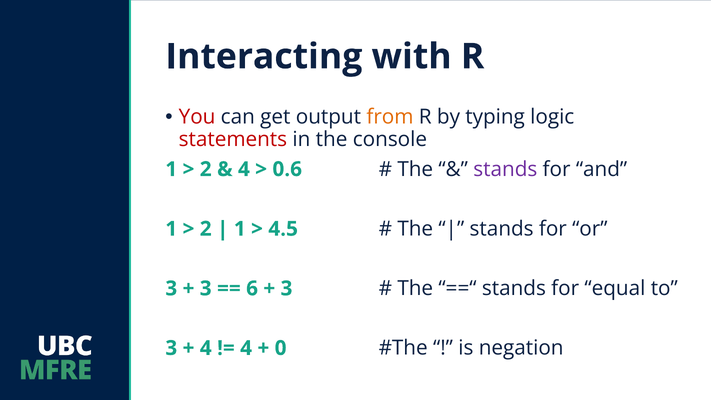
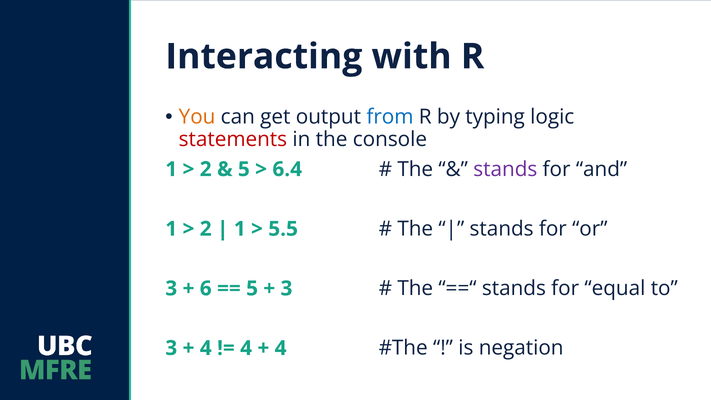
You colour: red -> orange (197, 117)
from colour: orange -> blue (390, 117)
4: 4 -> 5 (244, 169)
0.6: 0.6 -> 6.4 (287, 169)
4.5: 4.5 -> 5.5 (283, 229)
3: 3 -> 6 (206, 288)
6: 6 -> 5 (252, 288)
0: 0 -> 4 (281, 348)
